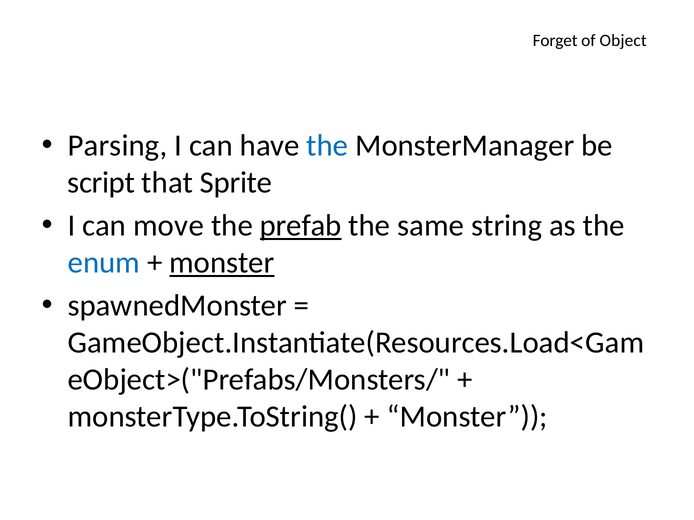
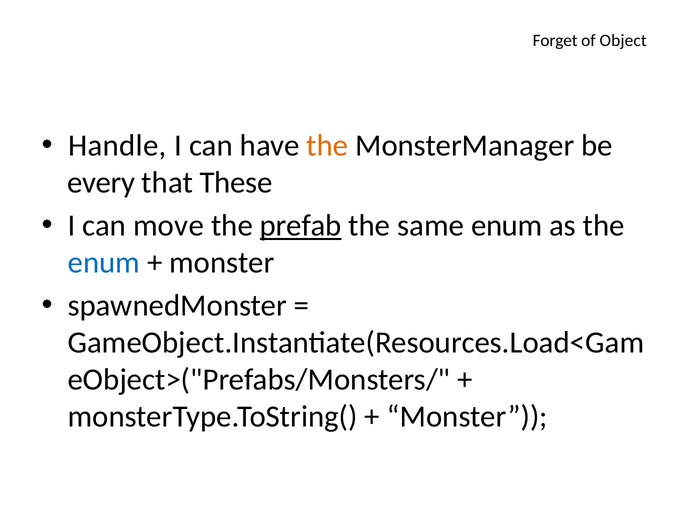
Parsing: Parsing -> Handle (117, 146)
the colour: blue -> orange (327, 146)
script: script -> every (101, 183)
Sprite: Sprite -> These (236, 183)
same string: string -> enum (507, 226)
monster underline: present -> none (222, 263)
